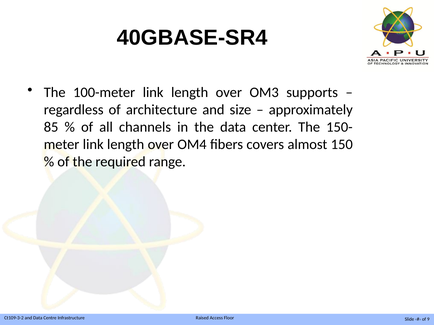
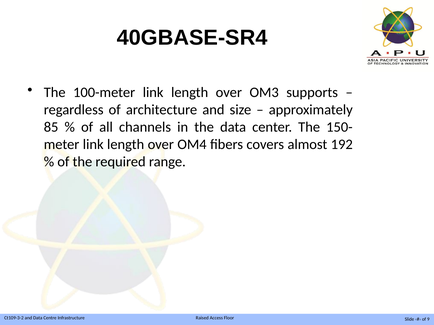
150: 150 -> 192 (342, 144)
